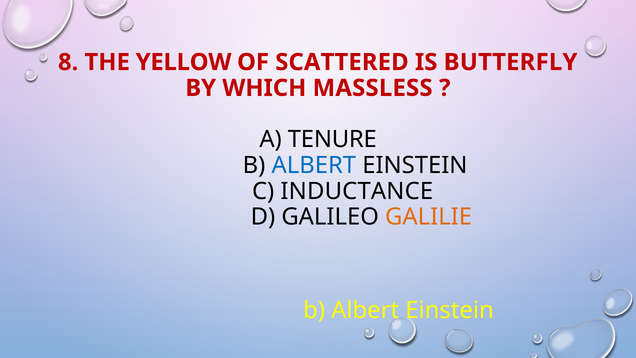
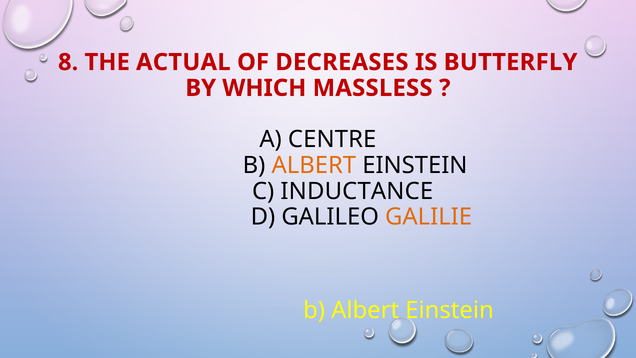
YELLOW: YELLOW -> ACTUAL (183, 62)
SCATTERED: SCATTERED -> DECREASES (342, 62)
TENURE: TENURE -> CENTRE (332, 139)
ALBERT colour: blue -> orange (314, 165)
